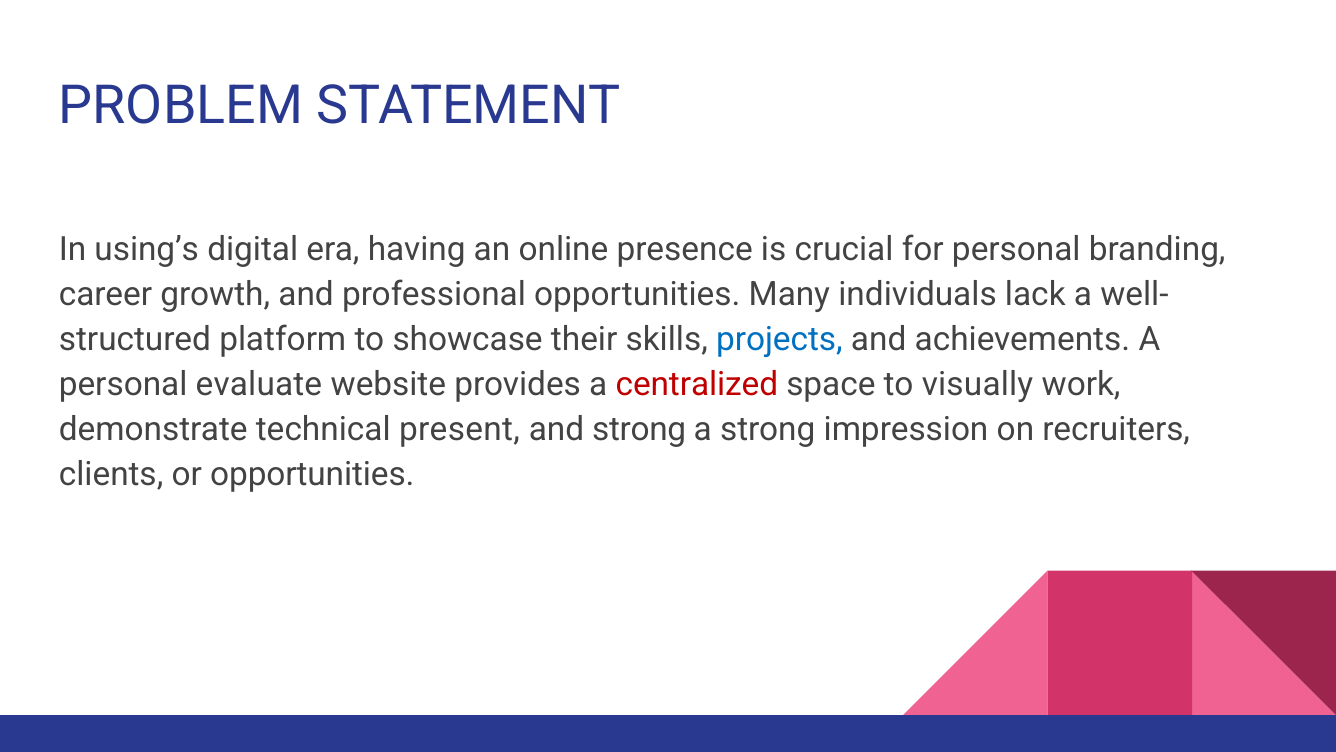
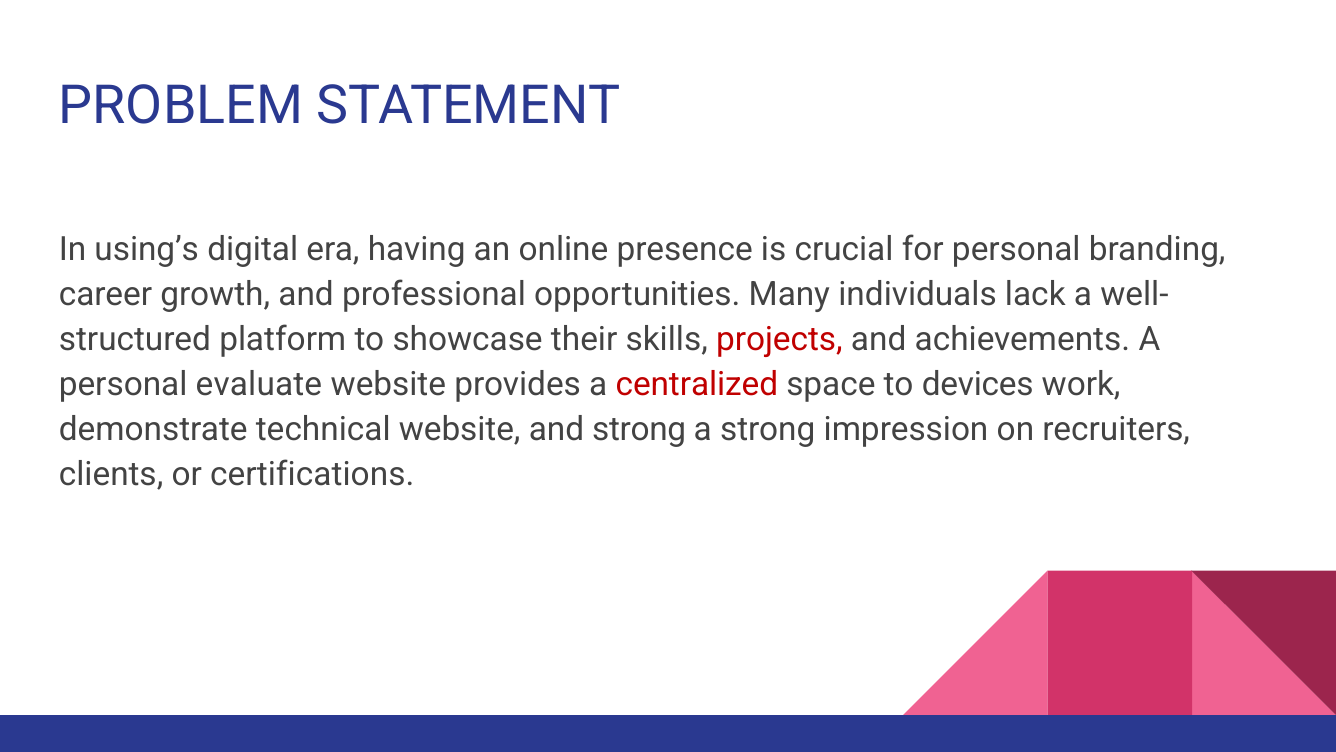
projects colour: blue -> red (779, 339)
visually: visually -> devices (978, 384)
technical present: present -> website (460, 429)
or opportunities: opportunities -> certifications (312, 474)
